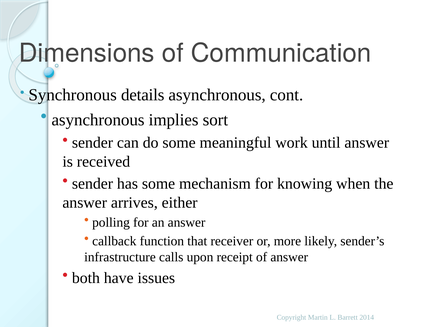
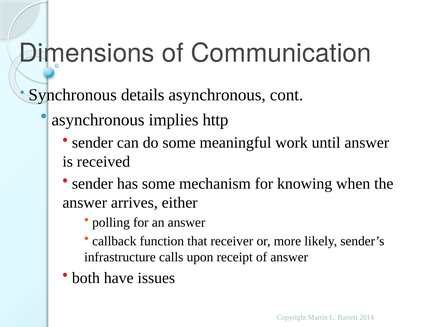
sort: sort -> http (215, 120)
